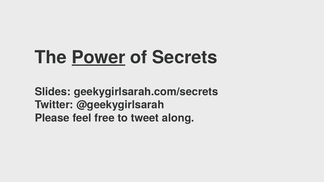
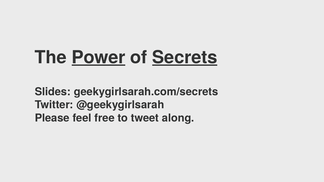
Secrets underline: none -> present (185, 57)
